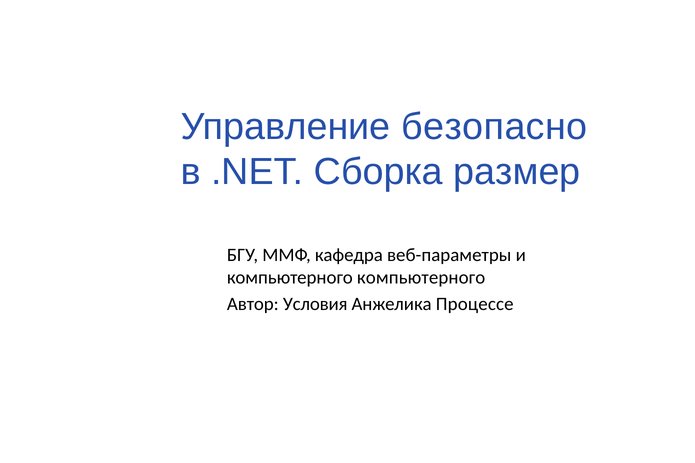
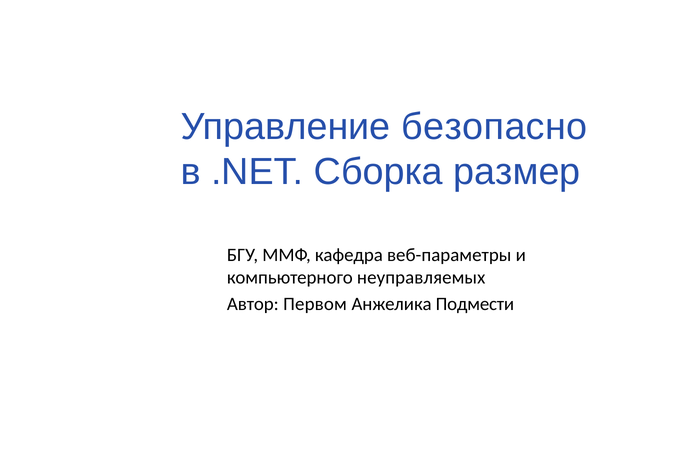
компьютерного компьютерного: компьютерного -> неуправляемых (421, 278)
Условия: Условия -> Первом (315, 304)
Процессе: Процессе -> Подмести (475, 304)
